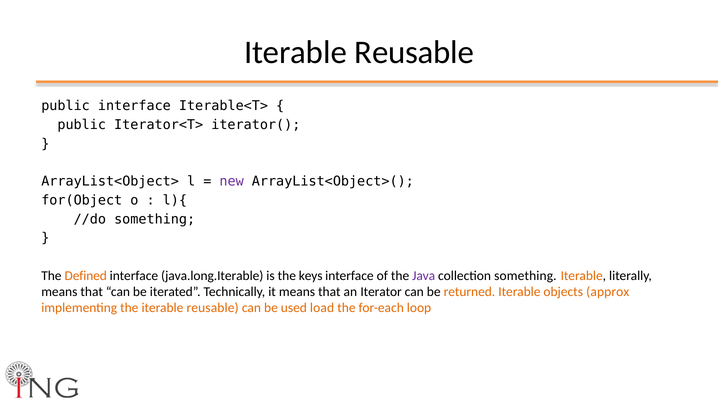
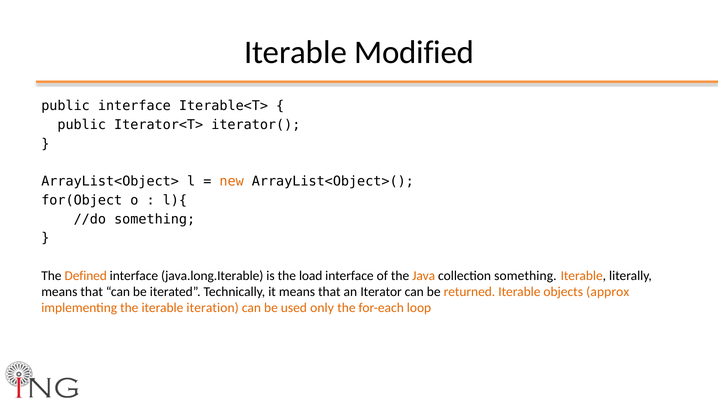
Reusable: Reusable -> Modified (414, 52)
new colour: purple -> orange (232, 181)
keys: keys -> load (311, 276)
Java colour: purple -> orange (424, 276)
the iterable reusable: reusable -> iteration (213, 308)
load: load -> only (322, 308)
